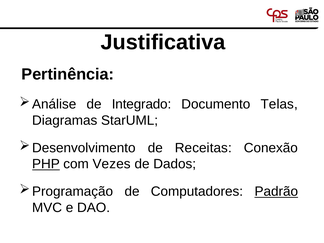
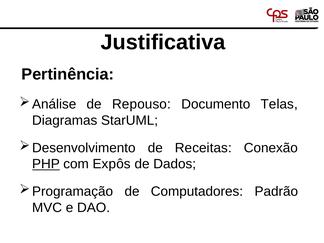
Integrado: Integrado -> Repouso (141, 104)
Vezes: Vezes -> Expôs (112, 164)
Padrão underline: present -> none (276, 191)
